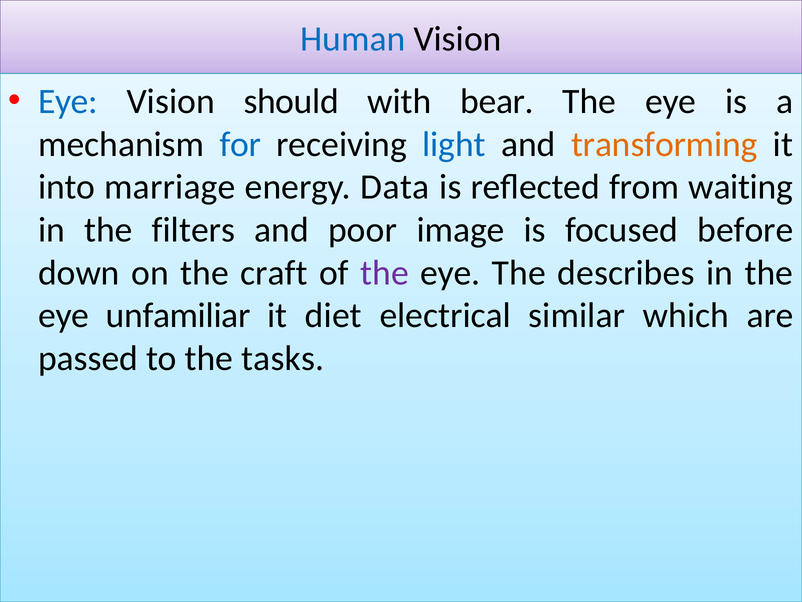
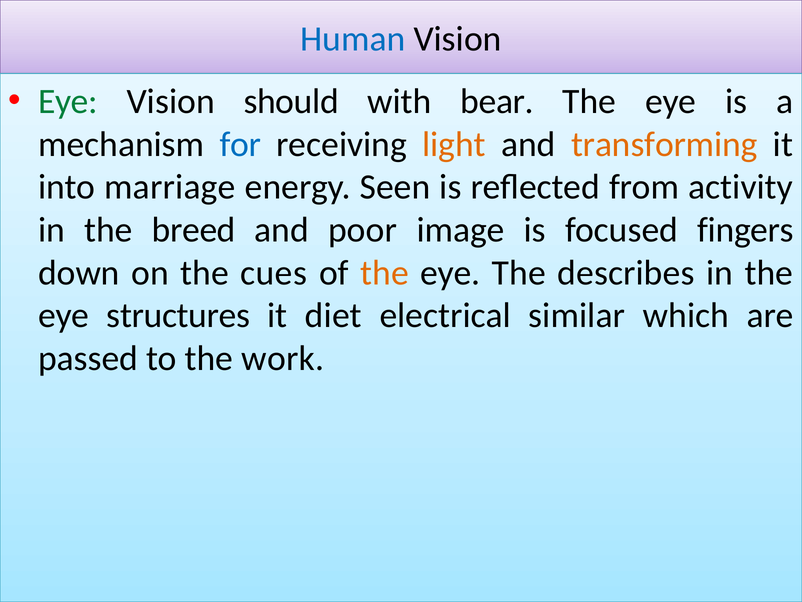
Eye colour: blue -> green (68, 101)
light colour: blue -> orange (454, 144)
Data: Data -> Seen (395, 187)
waiting: waiting -> activity (741, 187)
filters: filters -> breed (194, 230)
before: before -> fingers (746, 230)
craft: craft -> cues (274, 273)
the colour: purple -> orange (385, 273)
unfamiliar: unfamiliar -> structures (178, 315)
tasks: tasks -> work (283, 358)
